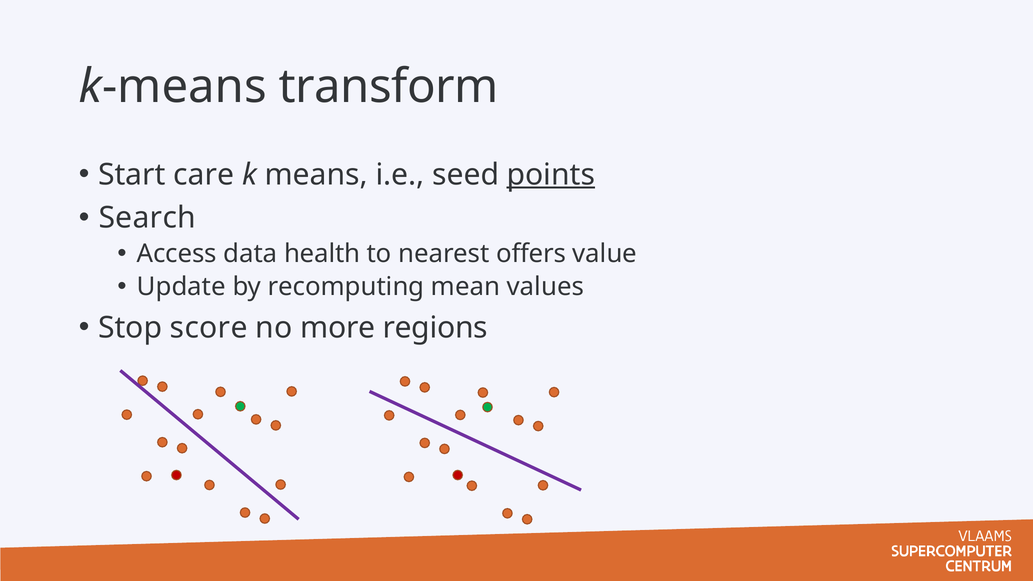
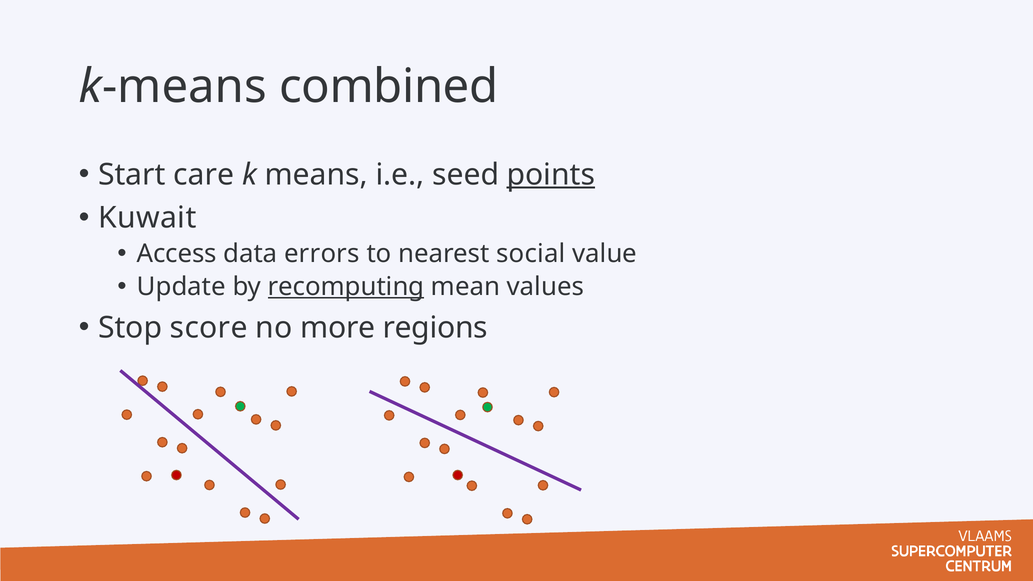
transform: transform -> combined (389, 87)
Search: Search -> Kuwait (147, 218)
health: health -> errors (322, 254)
offers: offers -> social (531, 254)
recomputing underline: none -> present (346, 287)
